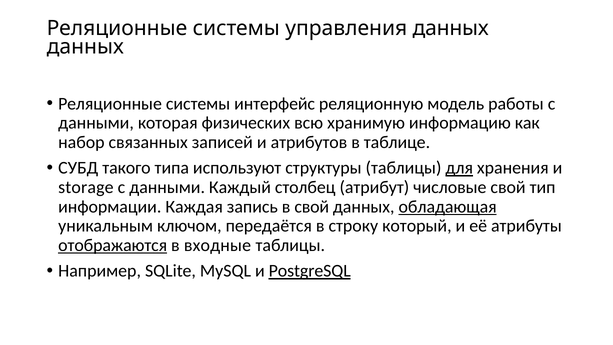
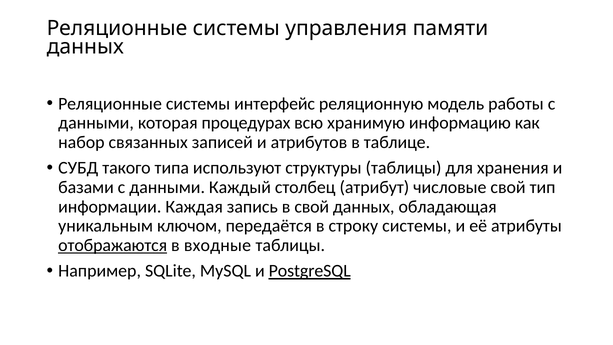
управления данных: данных -> памяти (451, 28)
физических: физических -> процедурах (246, 123)
для underline: present -> none (459, 168)
storage: storage -> базами (86, 187)
обладающая underline: present -> none (448, 207)
строку который: который -> системы (417, 226)
